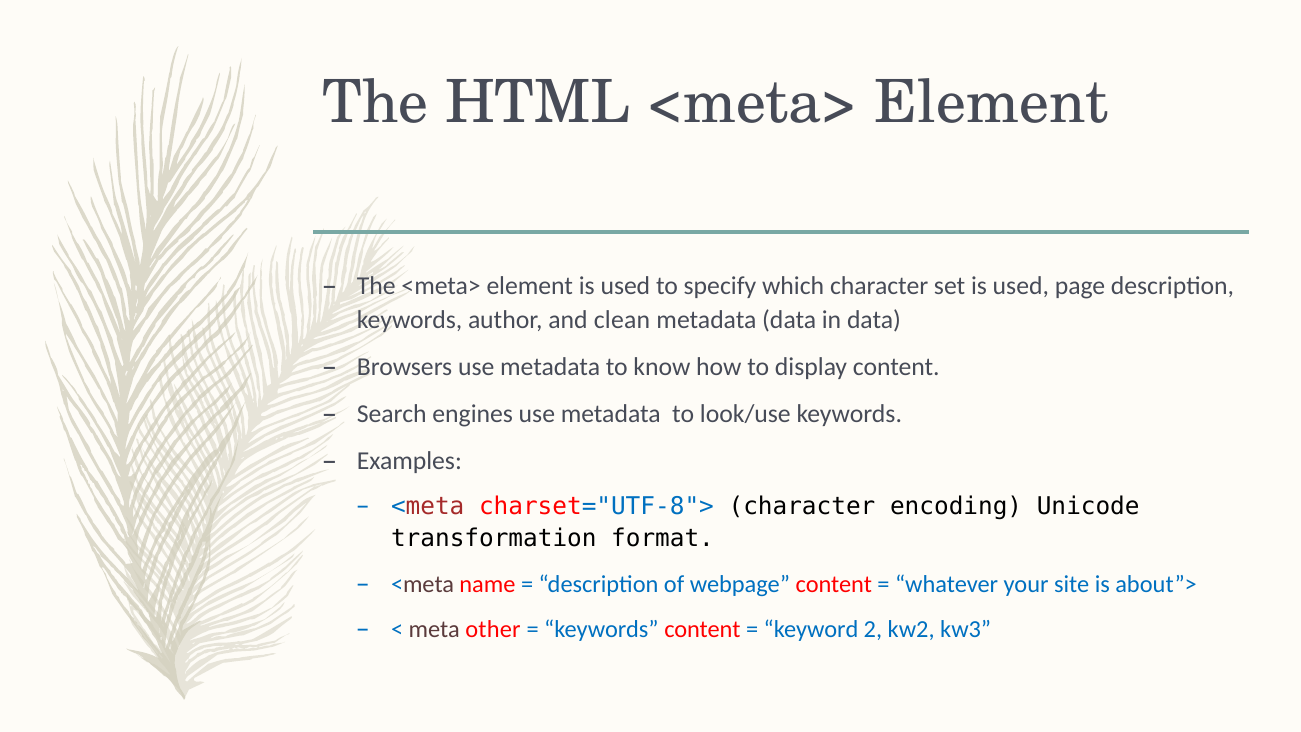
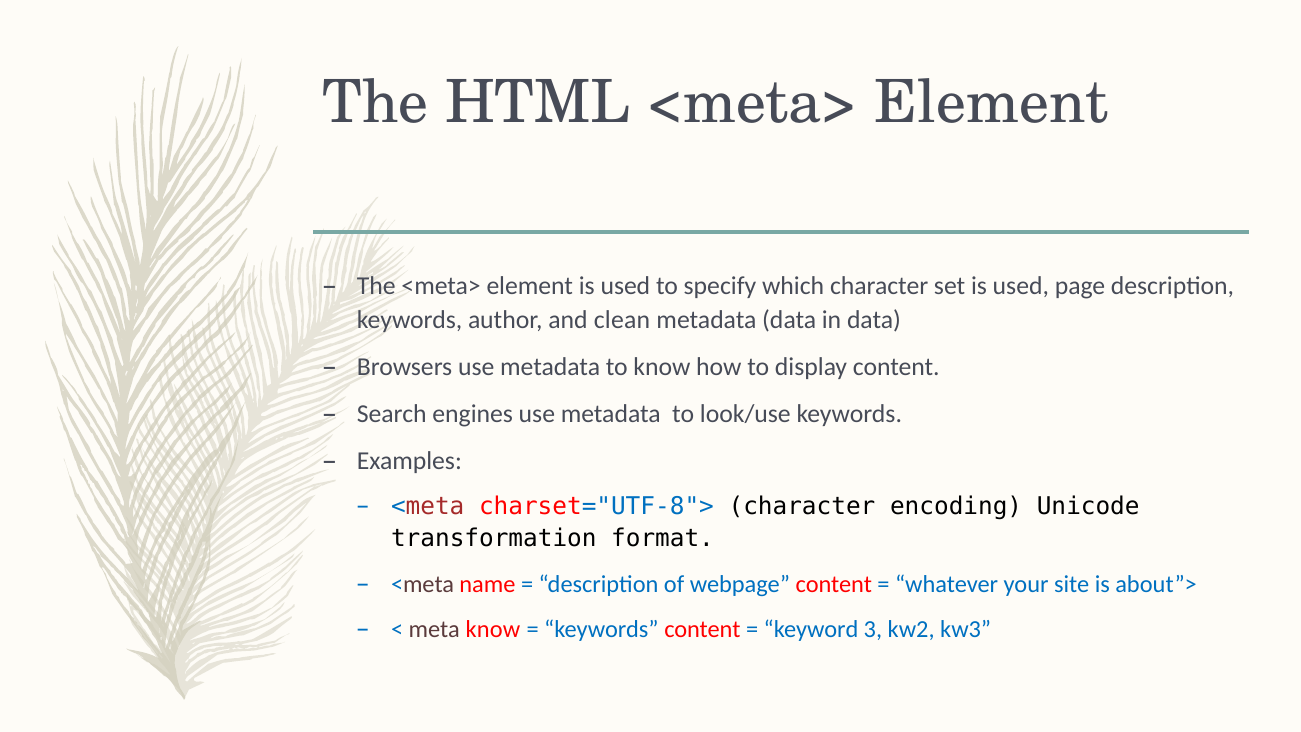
meta other: other -> know (493, 629)
2: 2 -> 3 (873, 629)
